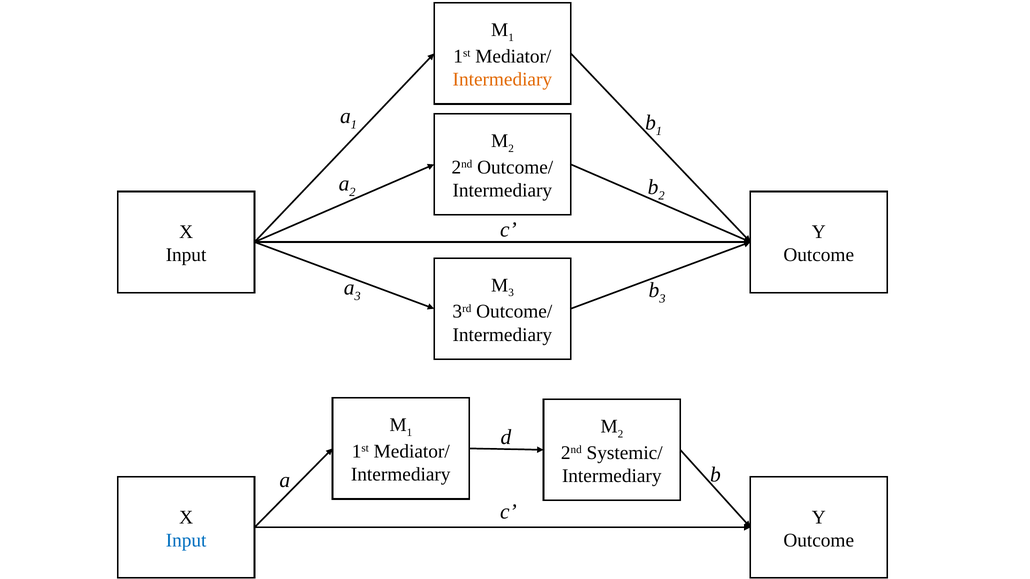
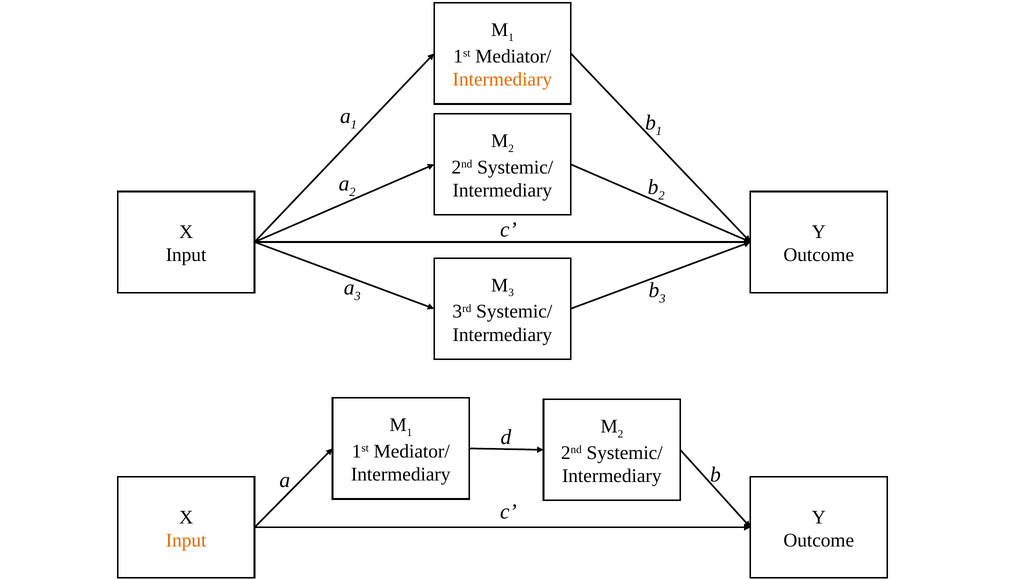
Outcome/: Outcome/ -> Systemic/ (515, 167)
3rd Outcome/: Outcome/ -> Systemic/ (514, 312)
Input colour: blue -> orange (186, 541)
